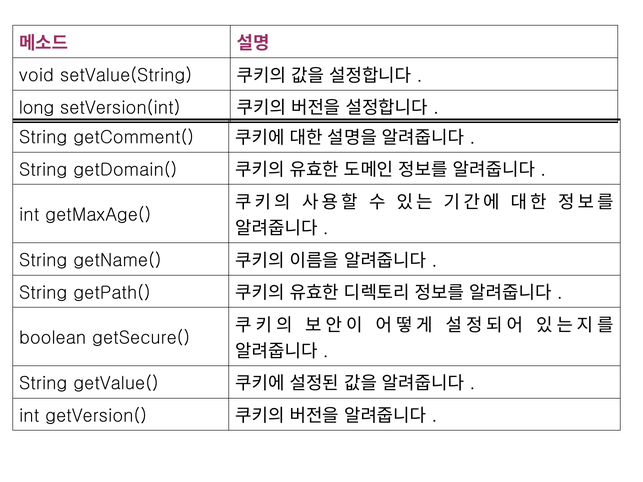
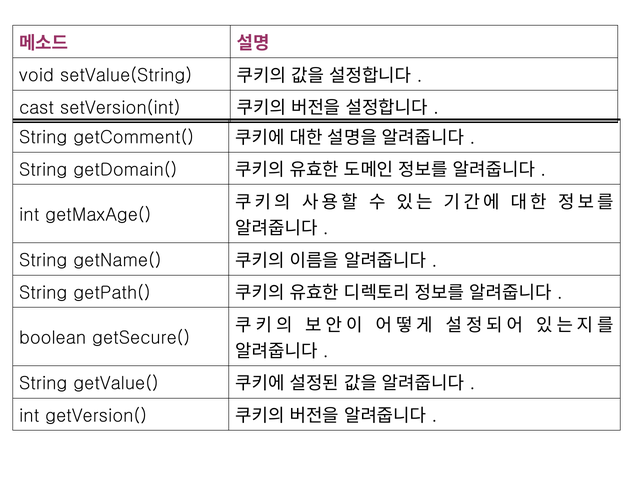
long: long -> cast (37, 108)
